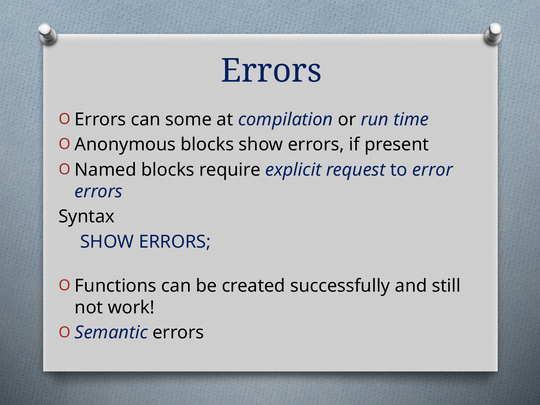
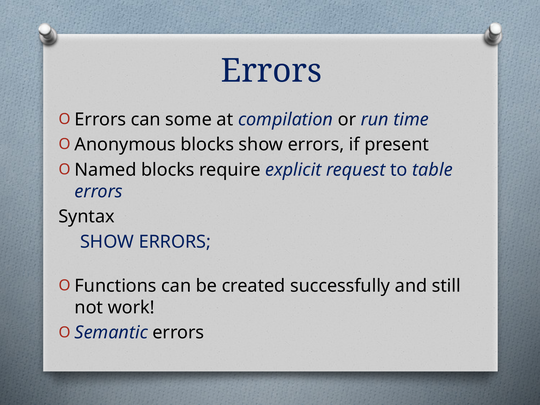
error: error -> table (433, 170)
